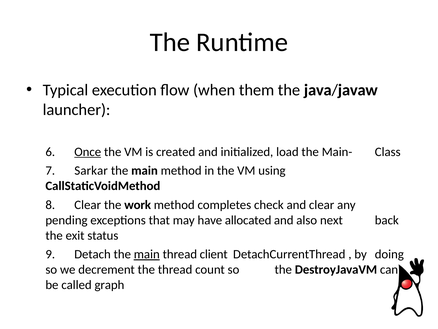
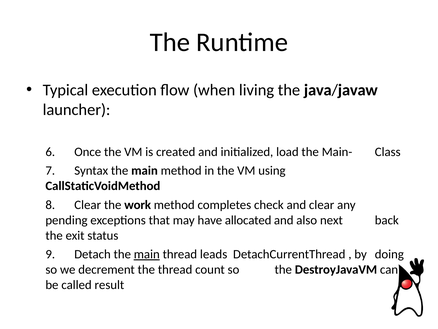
them: them -> living (257, 90)
Once underline: present -> none (88, 152)
Sarkar: Sarkar -> Syntax (91, 170)
client: client -> leads (214, 254)
graph: graph -> result (109, 285)
